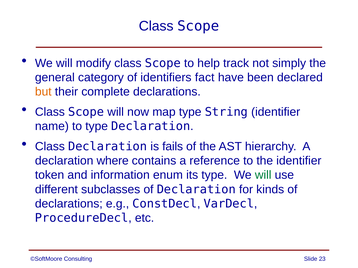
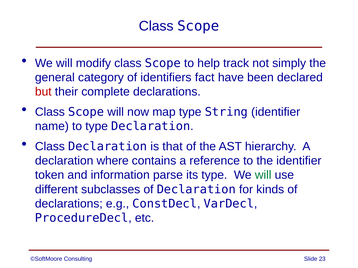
but colour: orange -> red (43, 92)
fails: fails -> that (173, 147)
enum: enum -> parse (168, 175)
